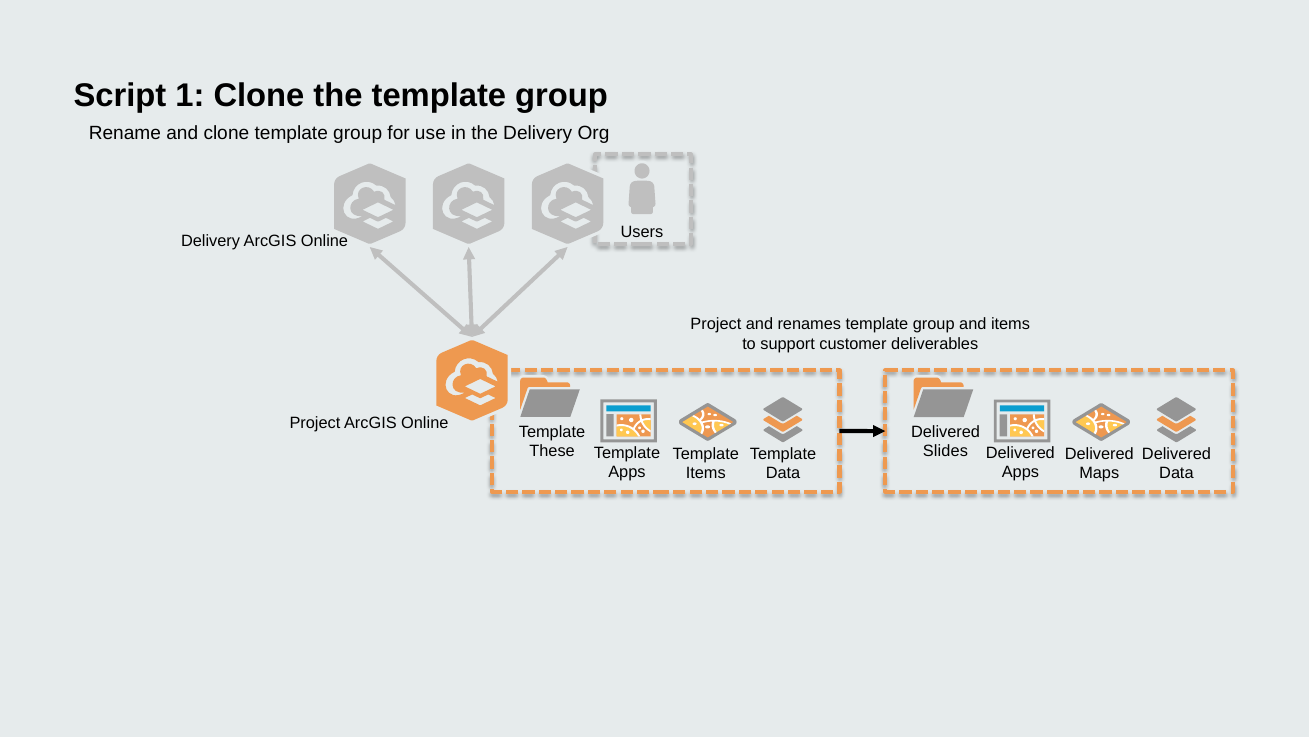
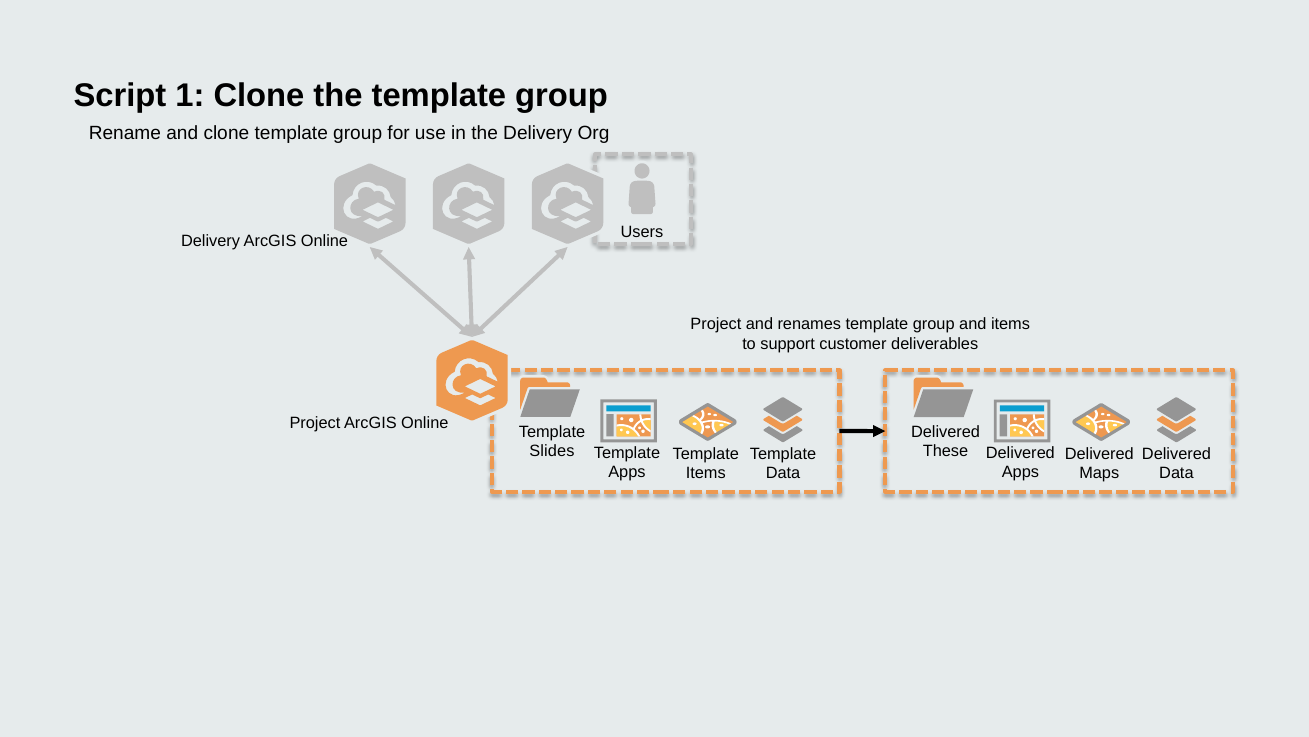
These: These -> Slides (552, 451)
Slides: Slides -> These (946, 451)
